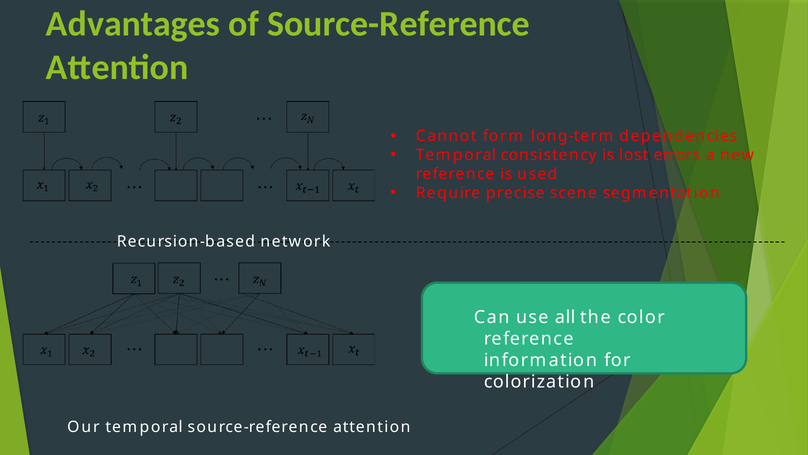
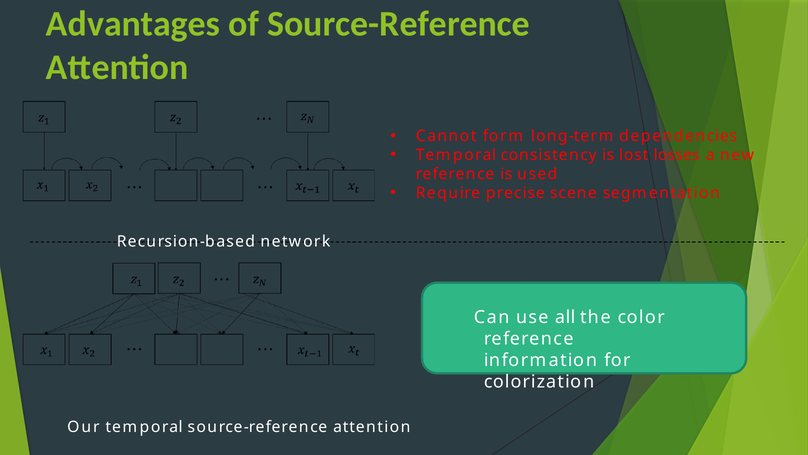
errors: errors -> losses (677, 155)
